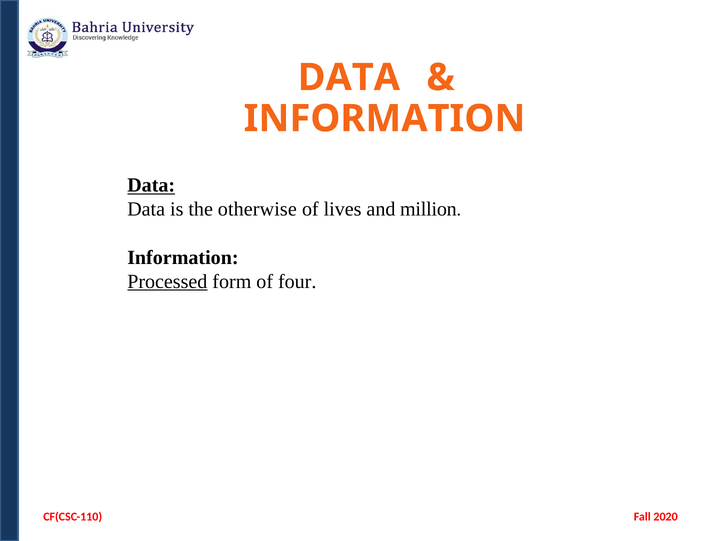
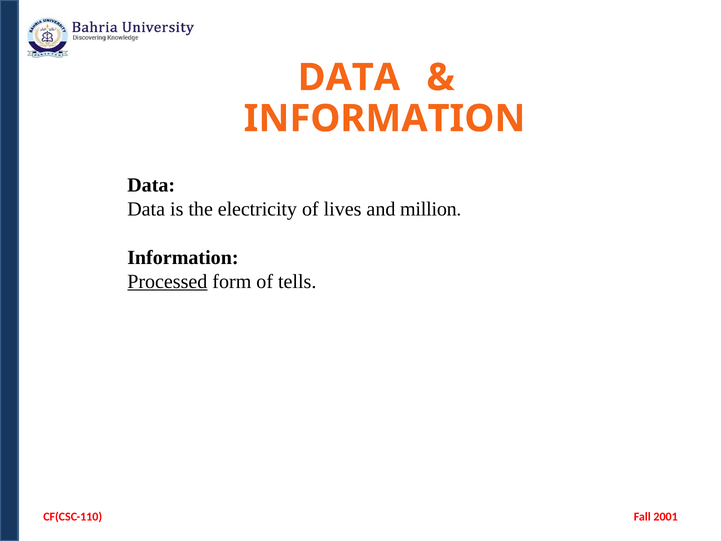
Data underline: present -> none (151, 185)
otherwise: otherwise -> electricity (257, 209)
four: four -> tells (297, 281)
2020: 2020 -> 2001 (666, 516)
